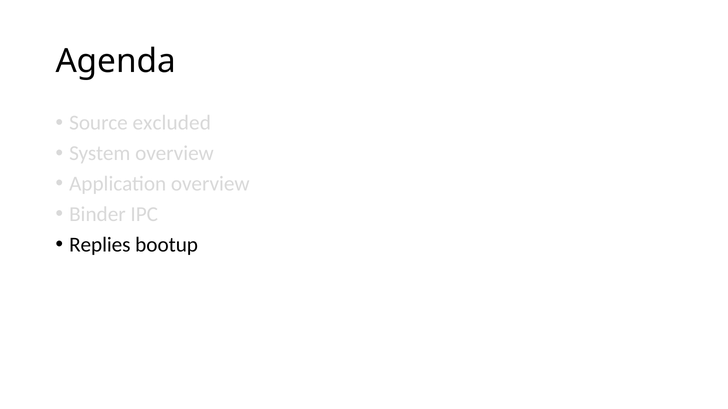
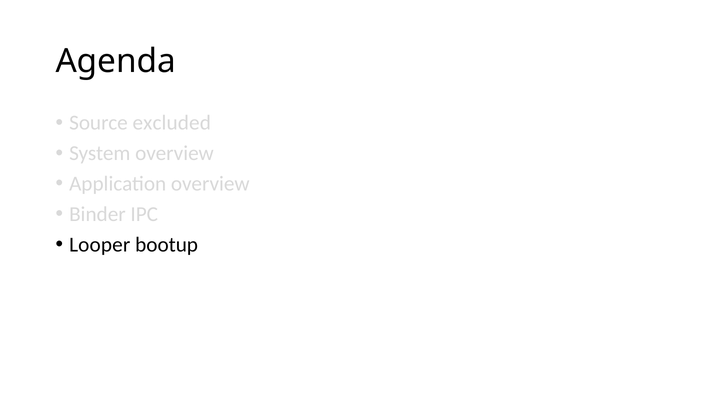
Replies: Replies -> Looper (100, 245)
